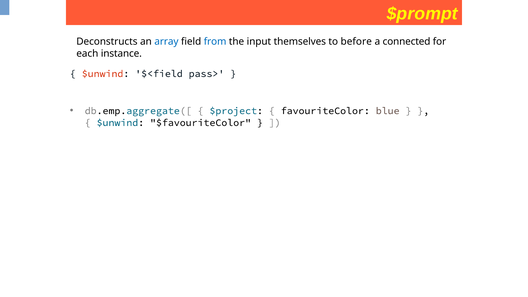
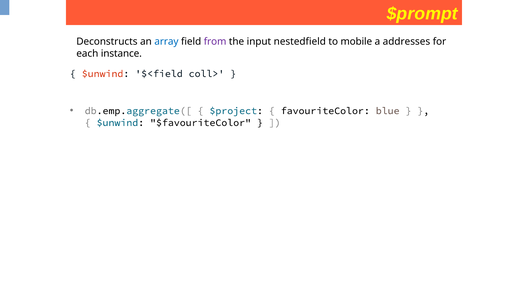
from colour: blue -> purple (215, 42)
themselves: themselves -> nestedfield (300, 42)
before: before -> mobile (356, 42)
connected: connected -> addresses (406, 42)
pass>: pass> -> coll> (206, 74)
